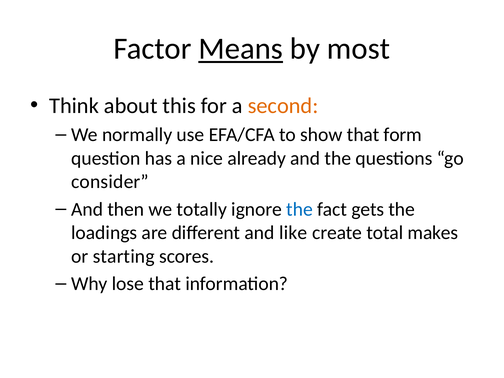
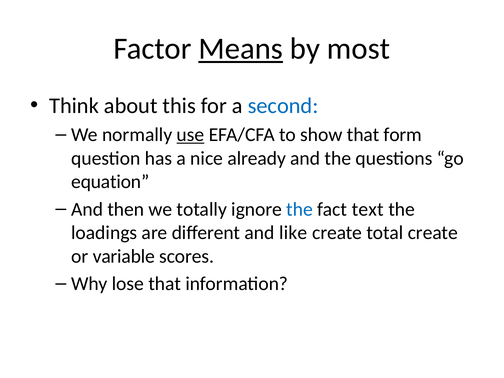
second colour: orange -> blue (283, 106)
use underline: none -> present (190, 135)
consider: consider -> equation (110, 182)
gets: gets -> text (368, 209)
total makes: makes -> create (433, 233)
starting: starting -> variable (124, 256)
